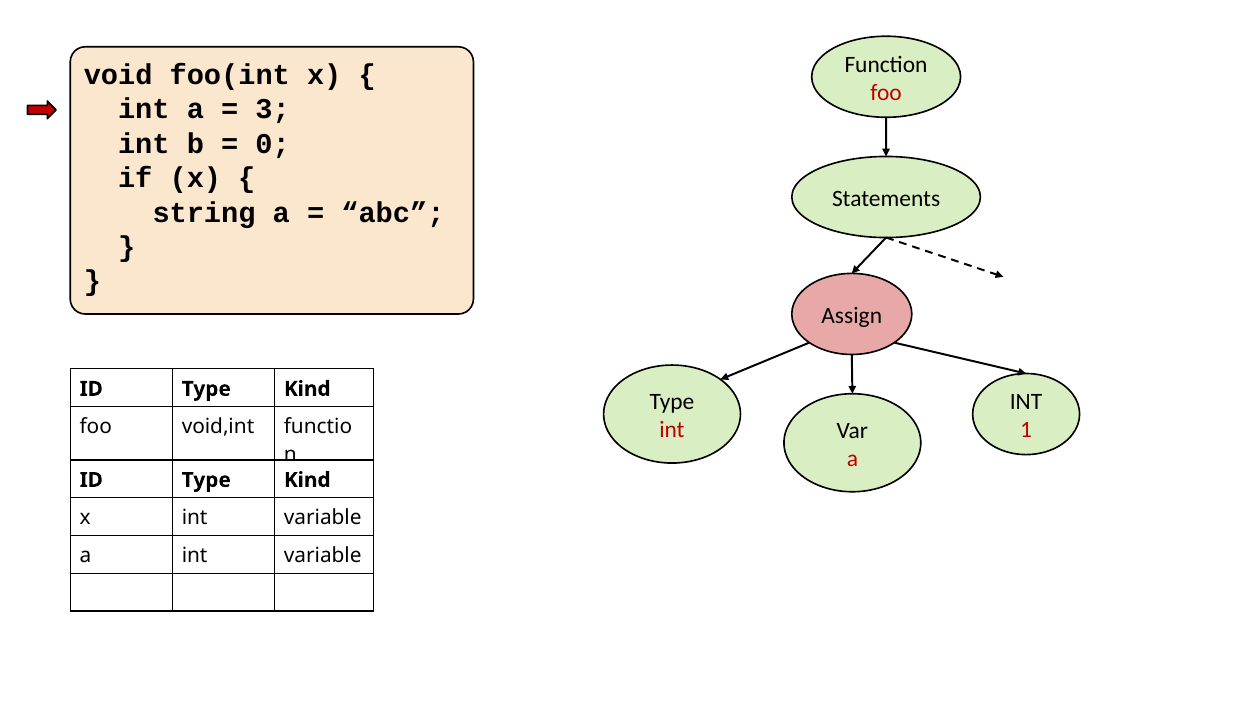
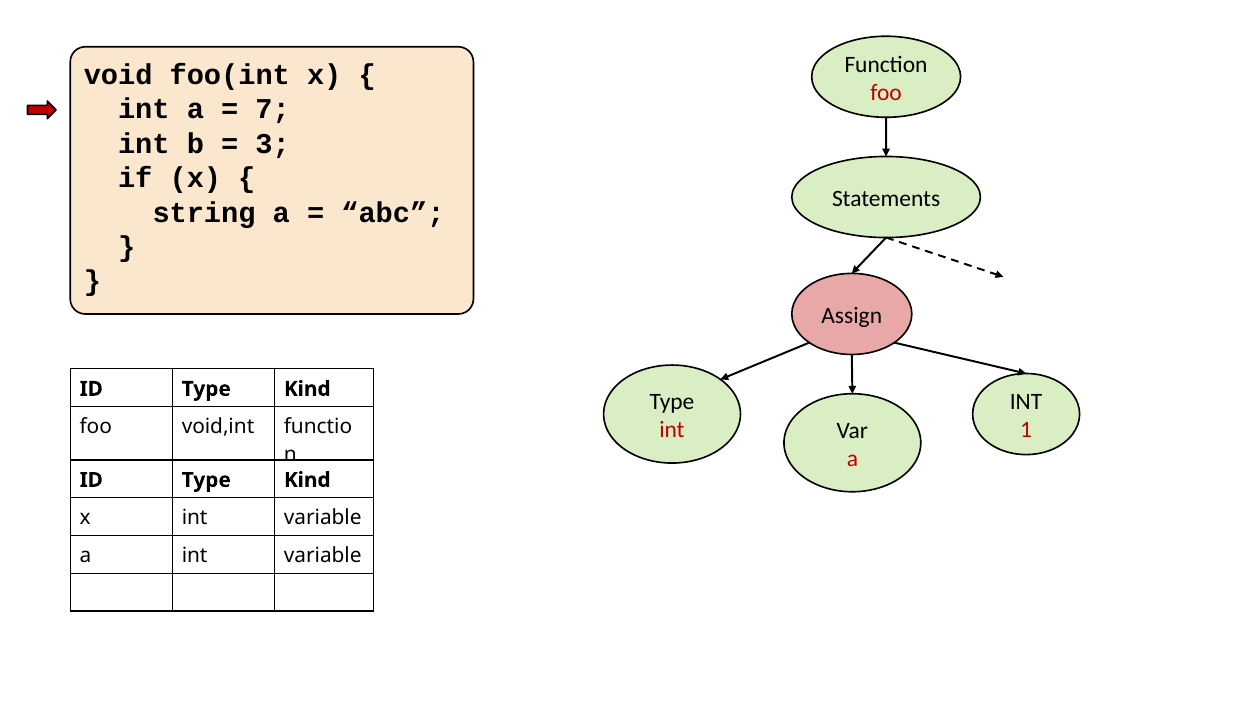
3: 3 -> 7 (273, 109)
0: 0 -> 3 (273, 144)
